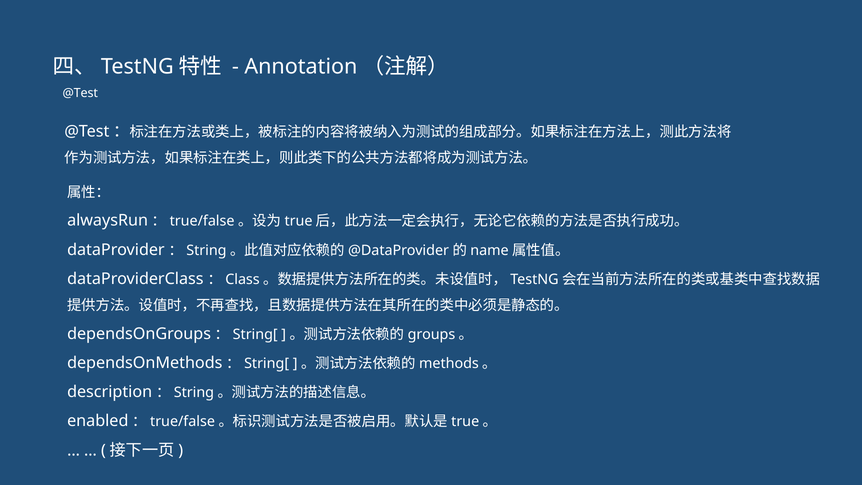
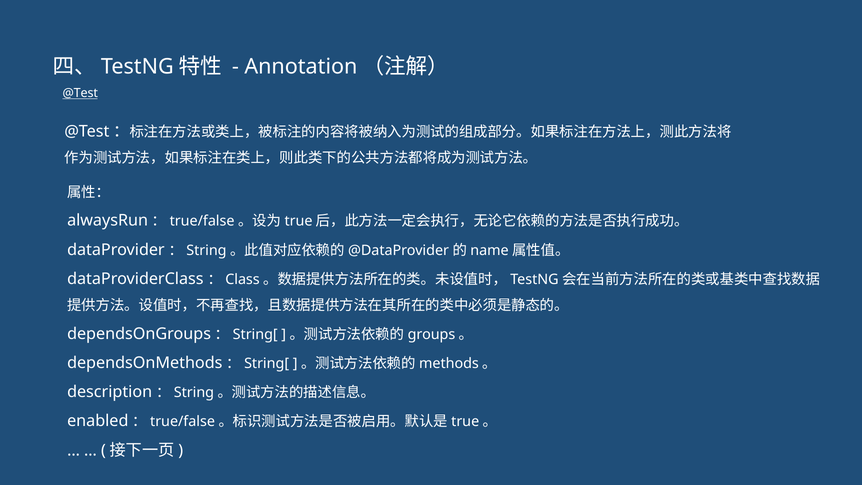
@Test underline: none -> present (80, 93)
